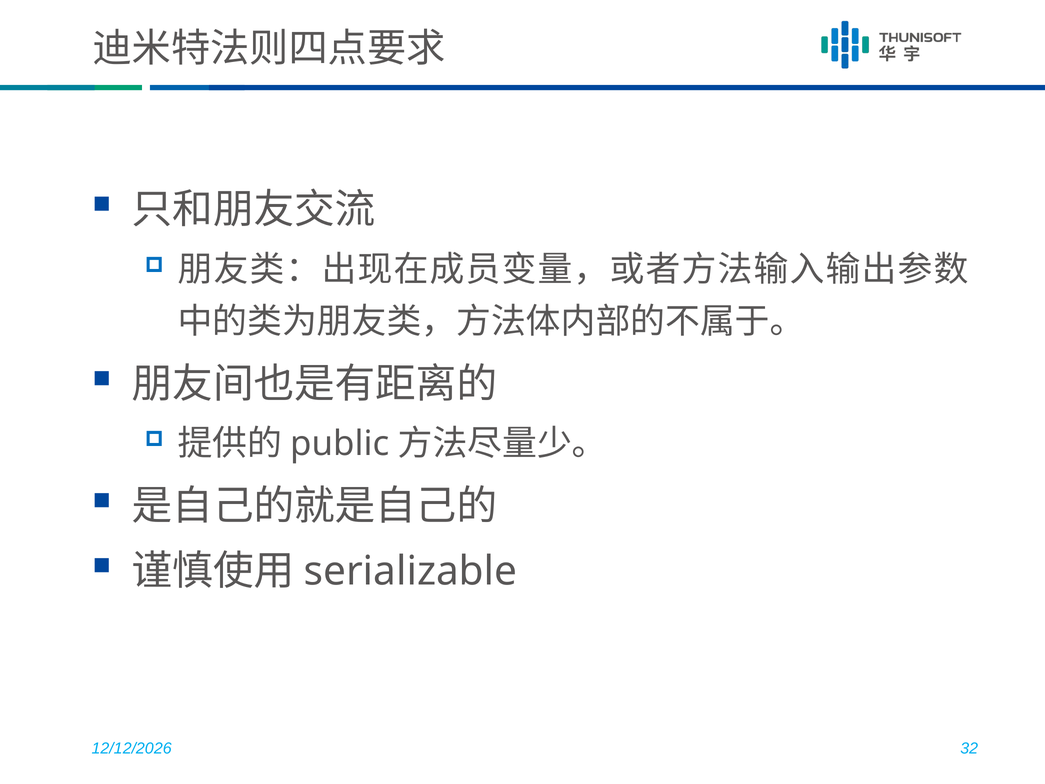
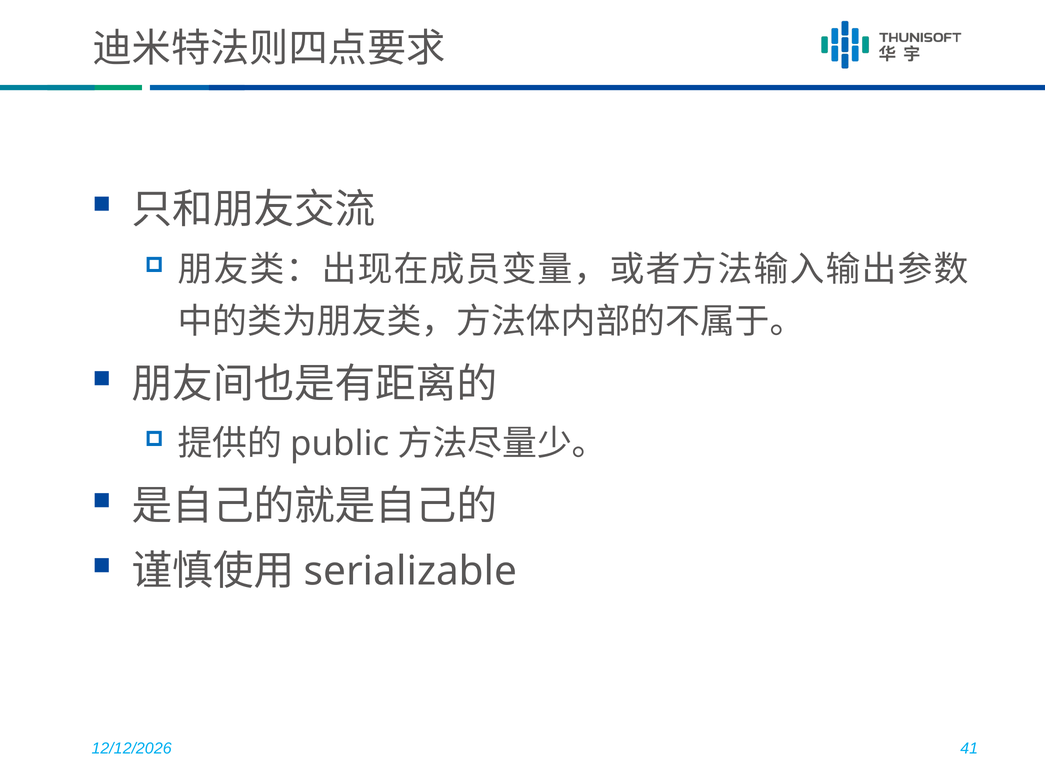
32: 32 -> 41 (969, 748)
